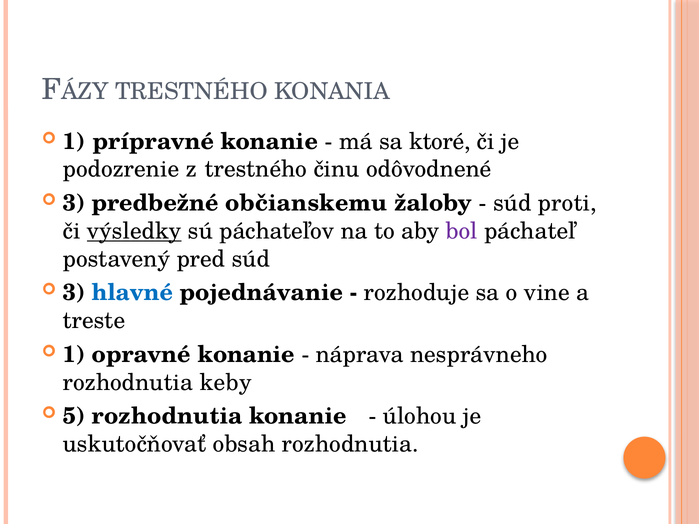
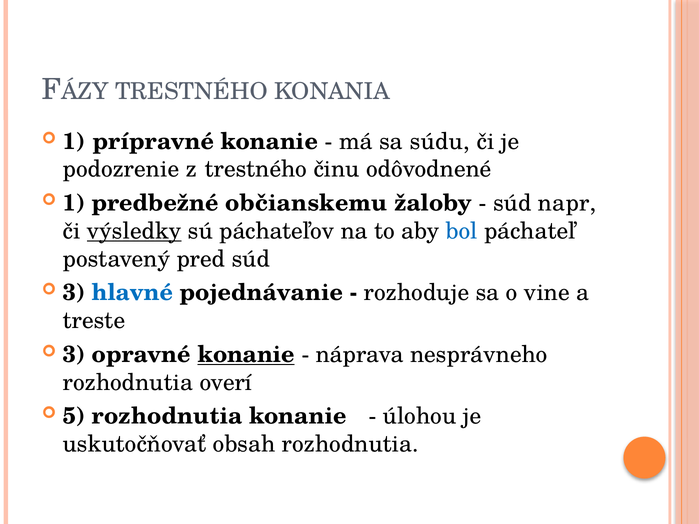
ktoré: ktoré -> súdu (440, 141)
3: 3 -> 1 (74, 203)
proti: proti -> napr (567, 203)
bol colour: purple -> blue (462, 231)
1: 1 -> 3 (74, 355)
konanie underline: none -> present (246, 355)
keby: keby -> overí (226, 383)
